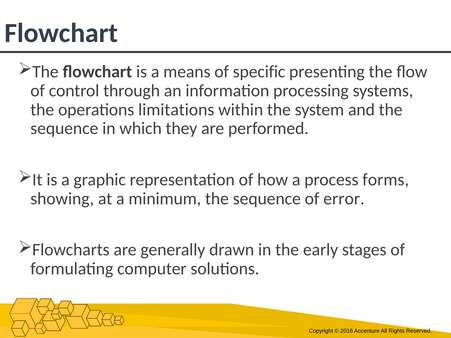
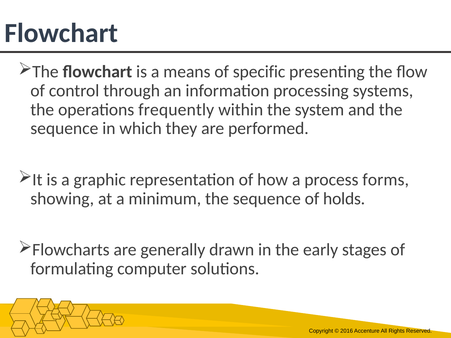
limitations: limitations -> frequently (176, 110)
error: error -> holds (344, 199)
